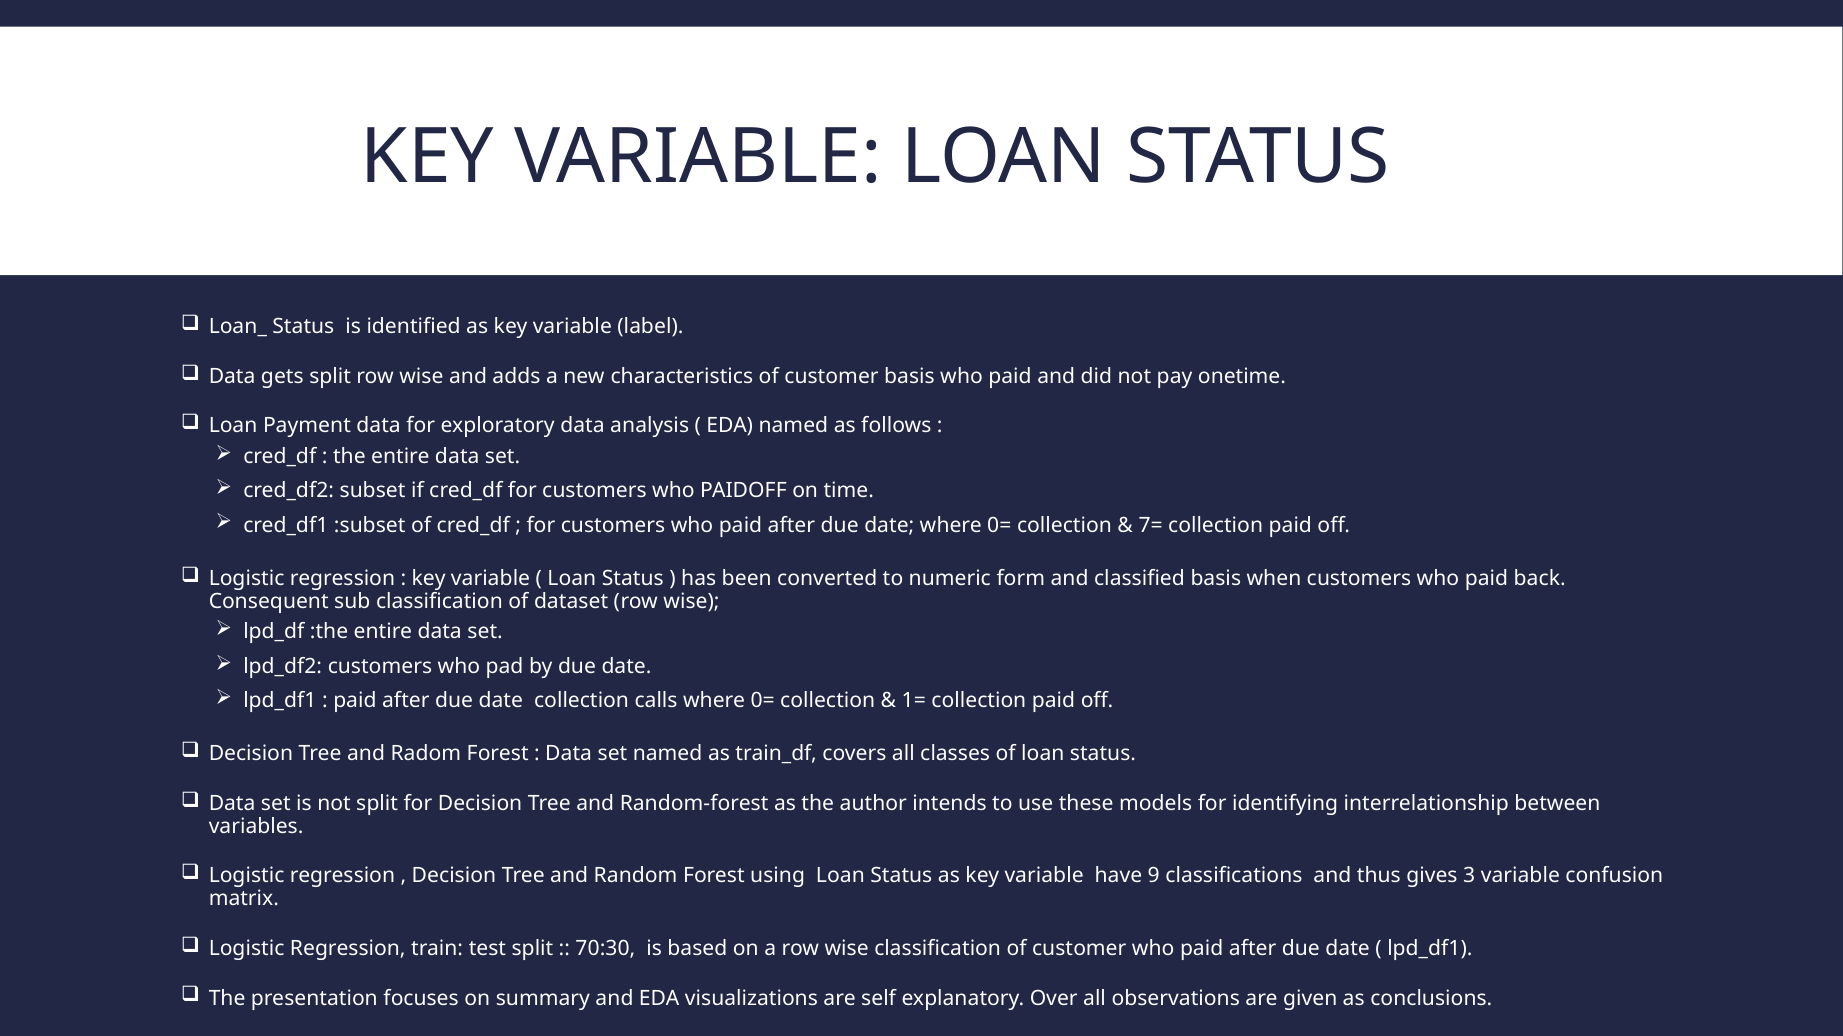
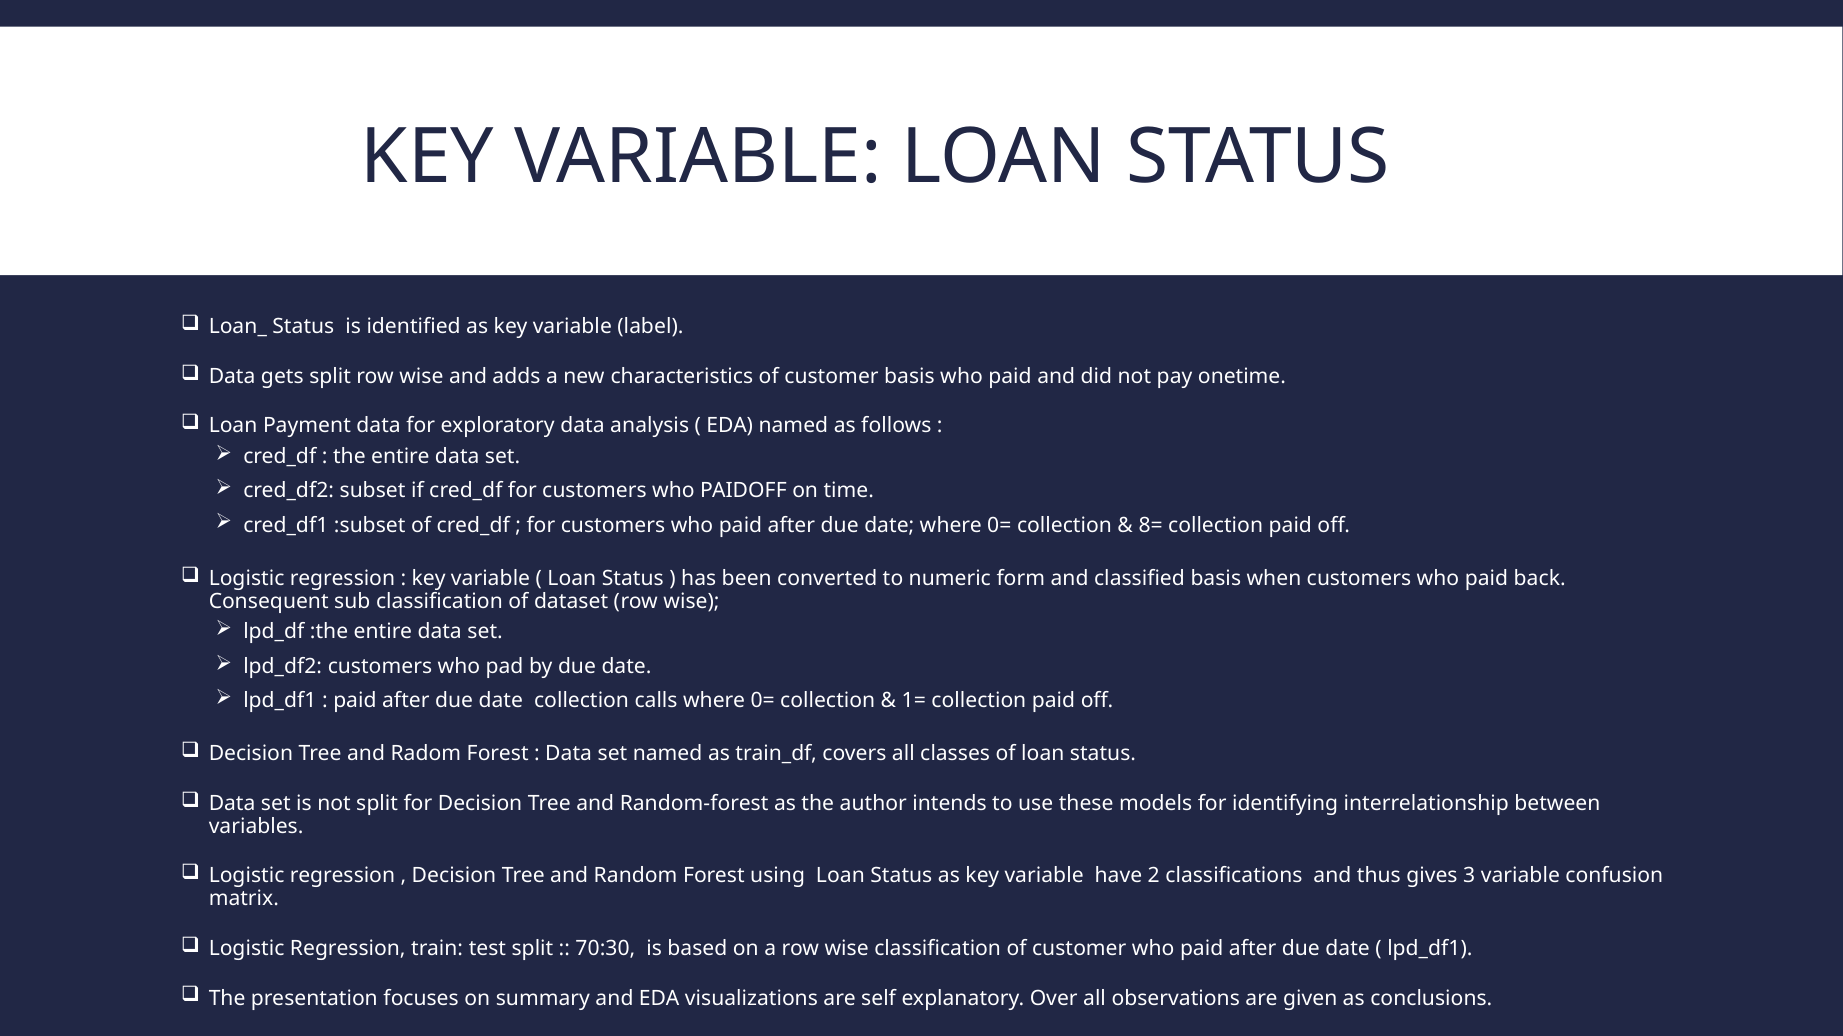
7=: 7= -> 8= (1151, 525)
9: 9 -> 2 (1154, 877)
